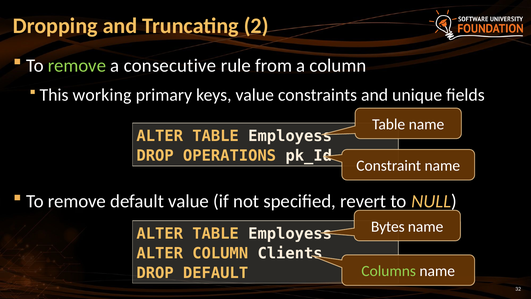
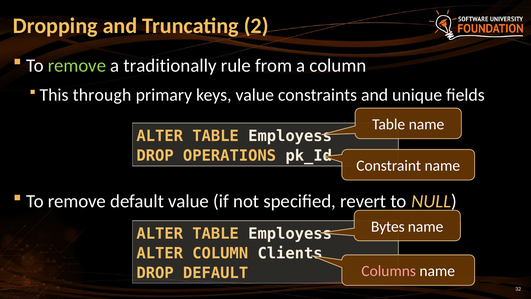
consecutive: consecutive -> traditionally (170, 65)
working: working -> through (102, 95)
Columns colour: light green -> pink (389, 271)
